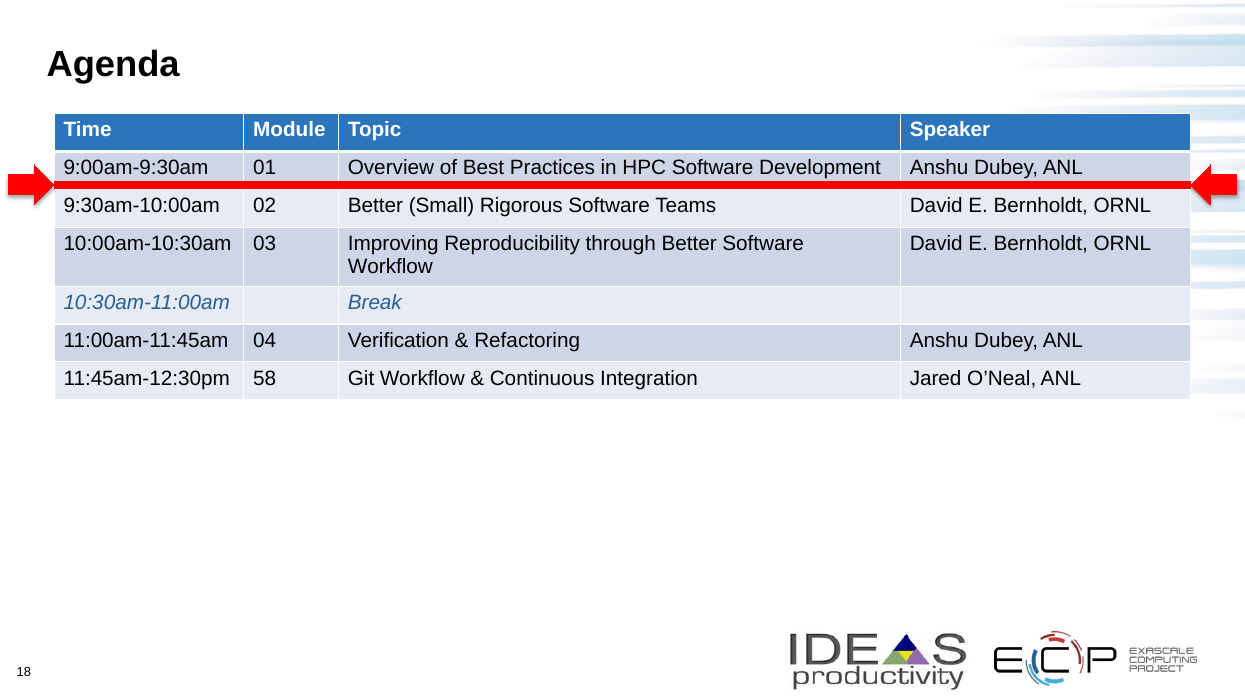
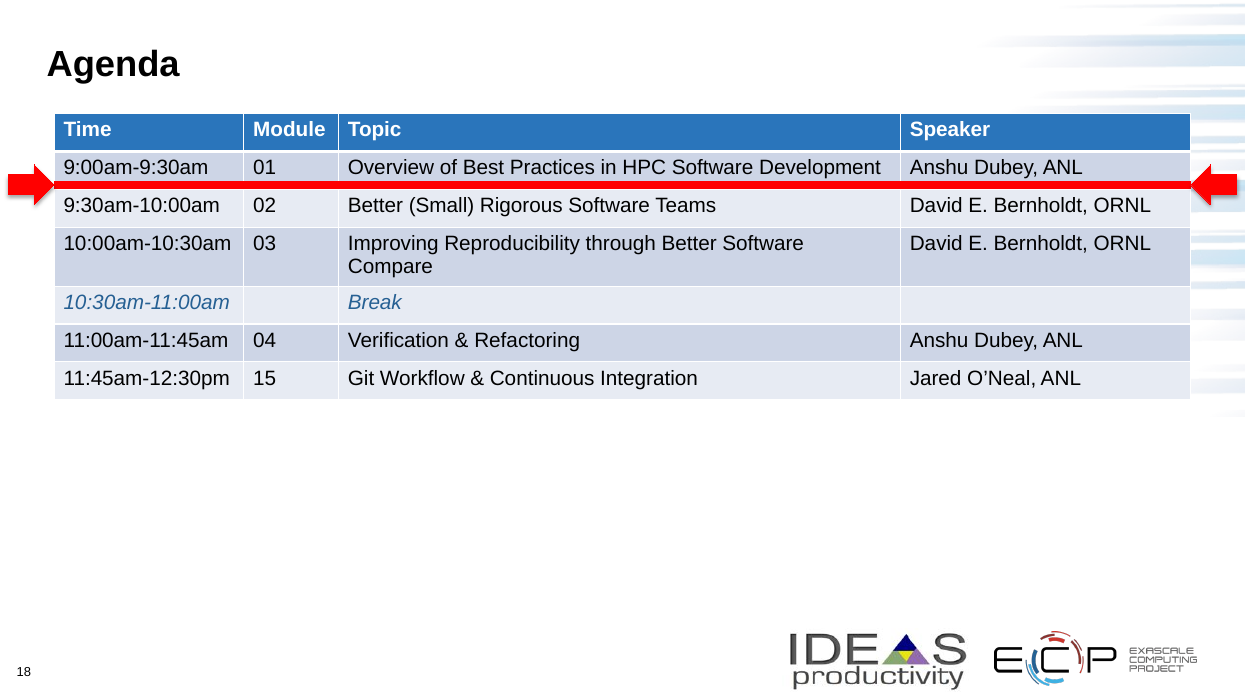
Workflow: Workflow -> Compare (390, 267)
58: 58 -> 15 (265, 379)
